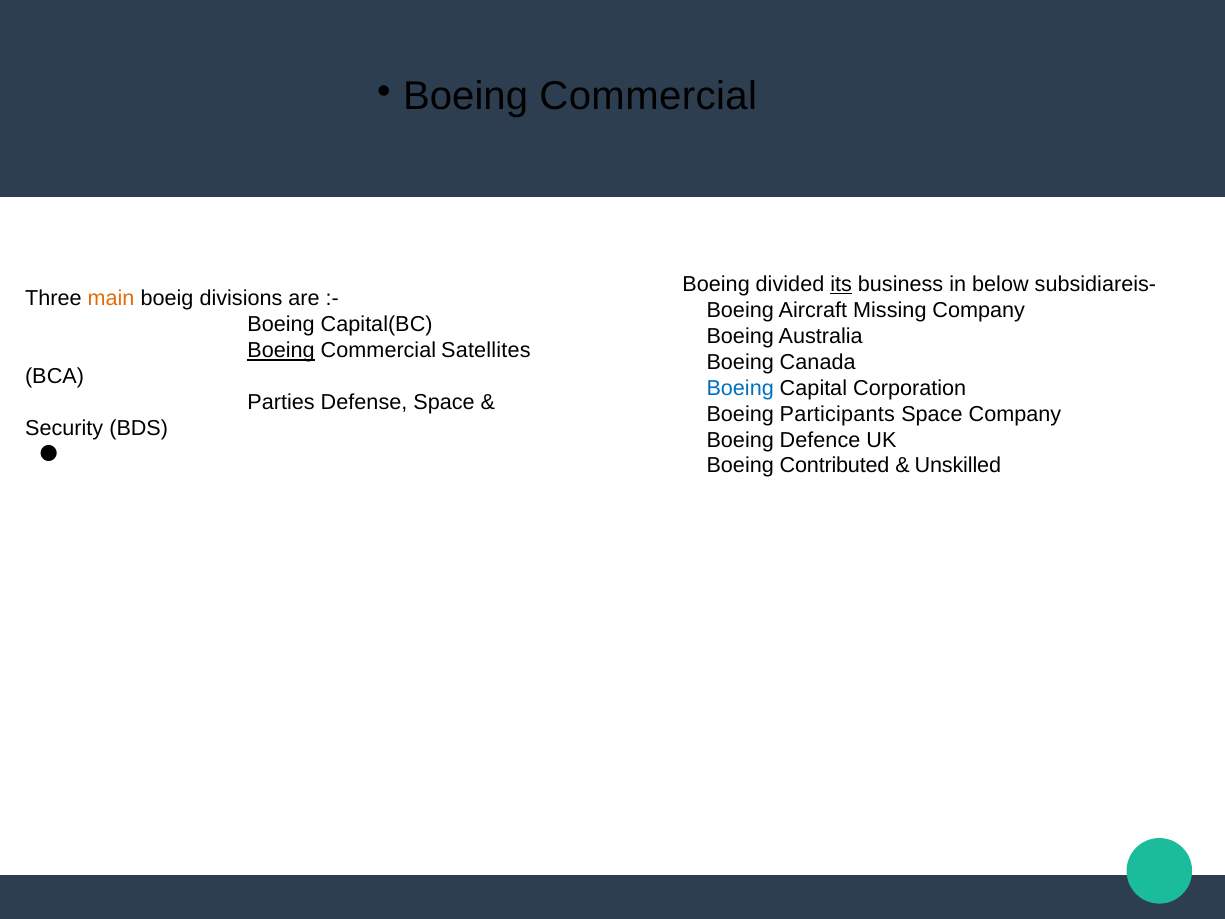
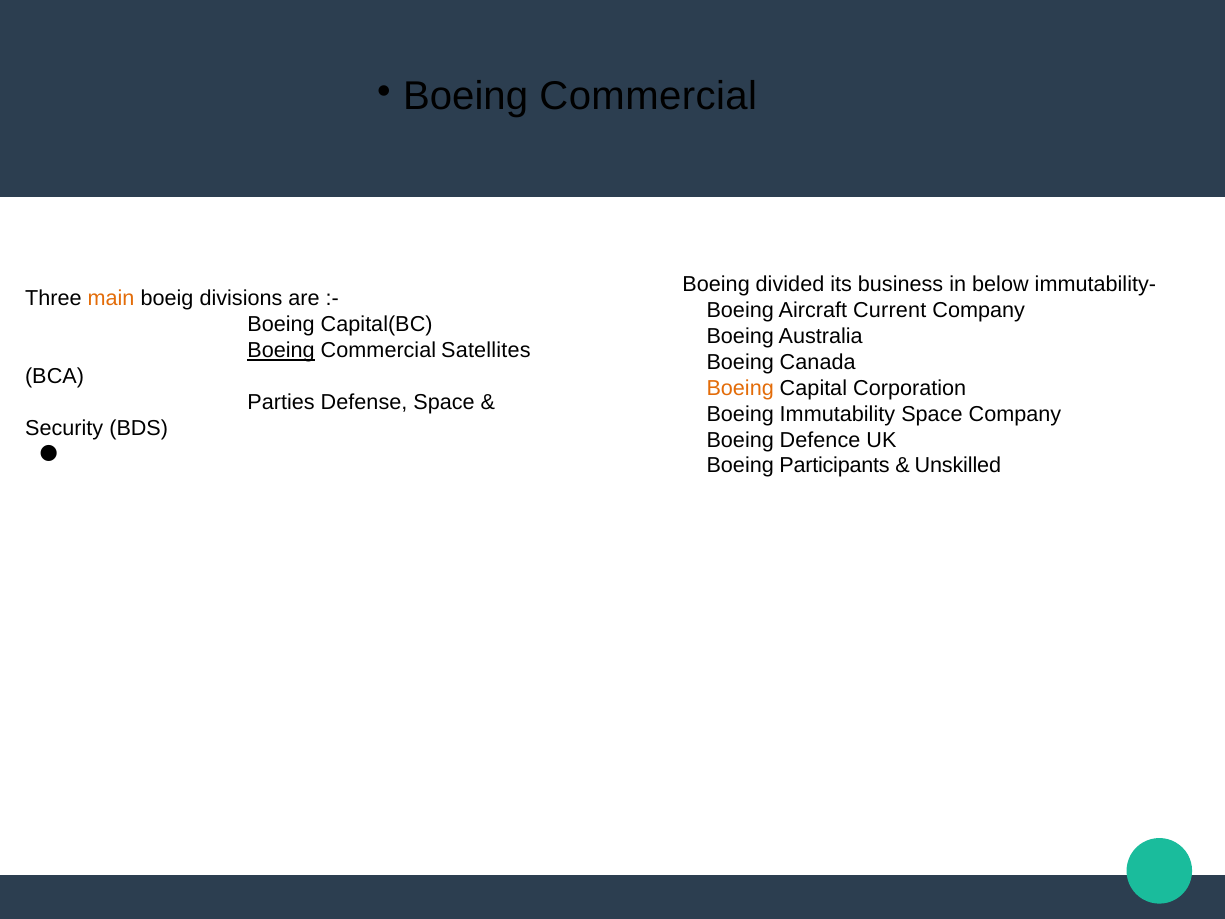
its underline: present -> none (841, 284)
subsidiareis-: subsidiareis- -> immutability- (1095, 284)
Missing: Missing -> Current (890, 310)
Boeing colour: blue -> orange (740, 388)
Participants: Participants -> Immutability (837, 414)
Contributed: Contributed -> Participants (835, 466)
